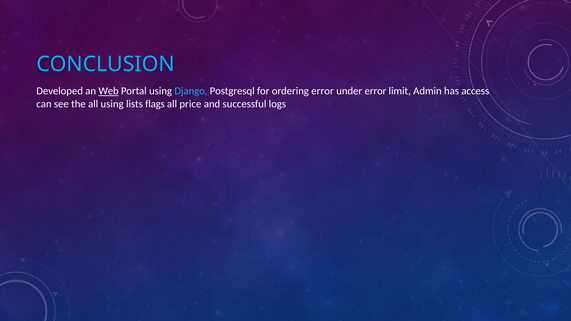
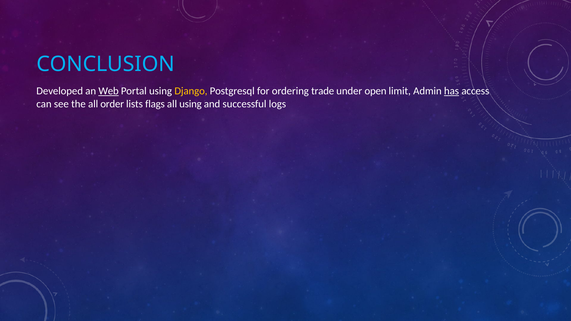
Django colour: light blue -> yellow (191, 91)
ordering error: error -> trade (323, 91)
under error: error -> open (376, 91)
has underline: none -> present (452, 91)
all using: using -> order (112, 104)
all price: price -> using (190, 104)
